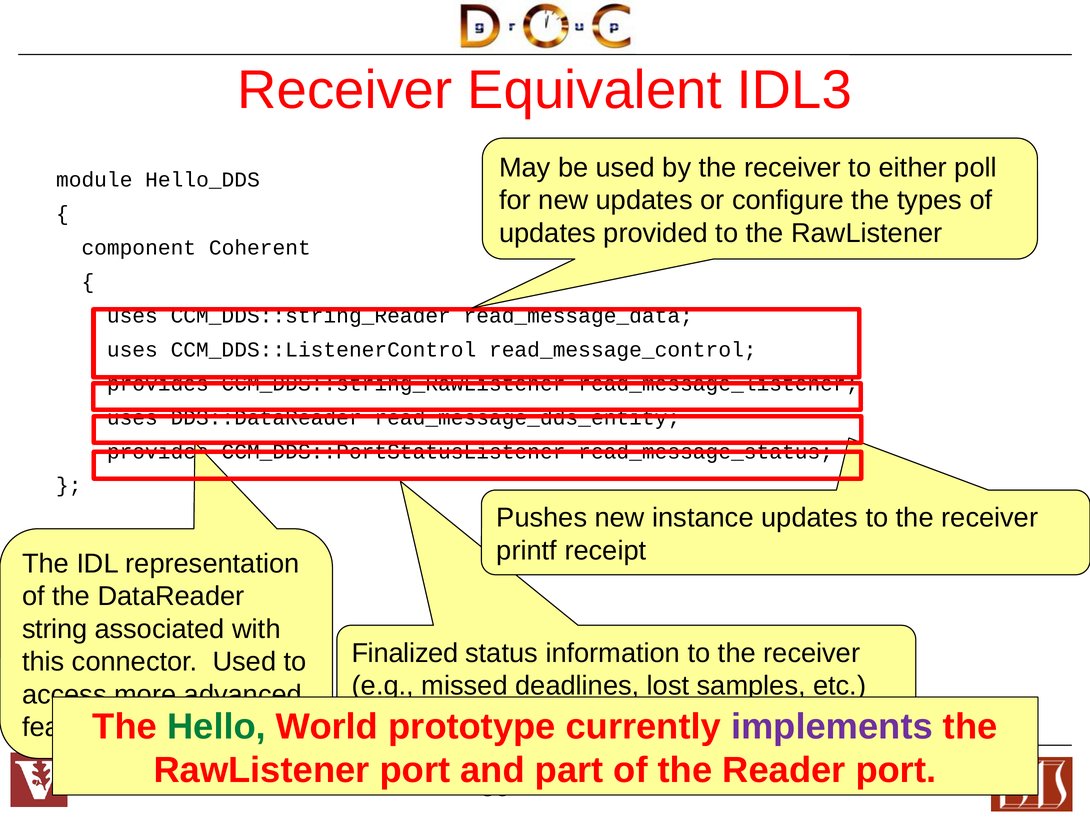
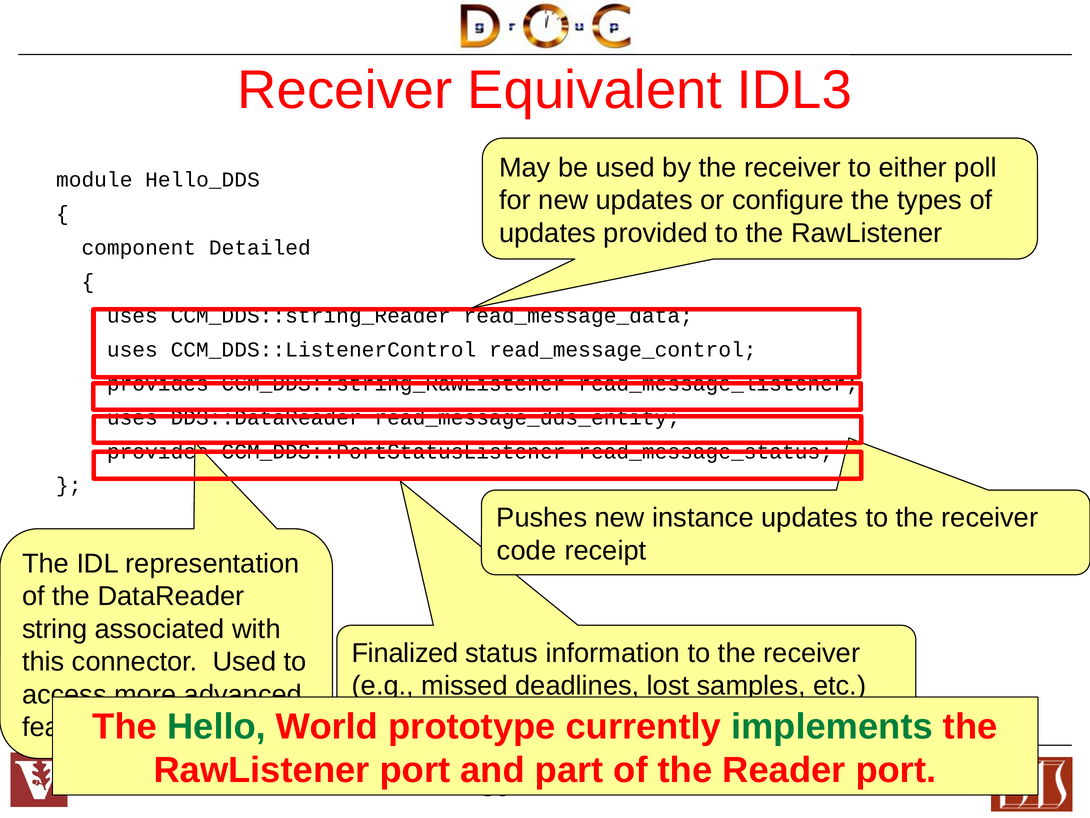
Coherent: Coherent -> Detailed (260, 248)
printf: printf -> code (527, 550)
implements colour: purple -> green (832, 726)
